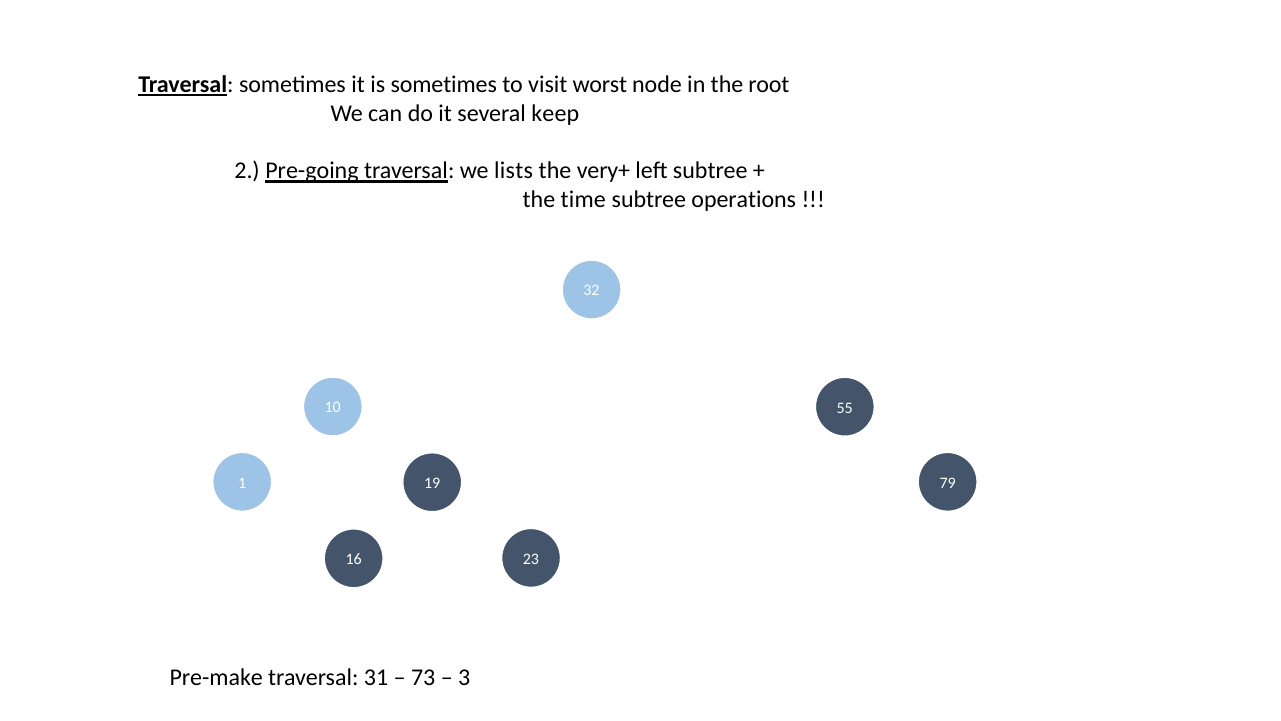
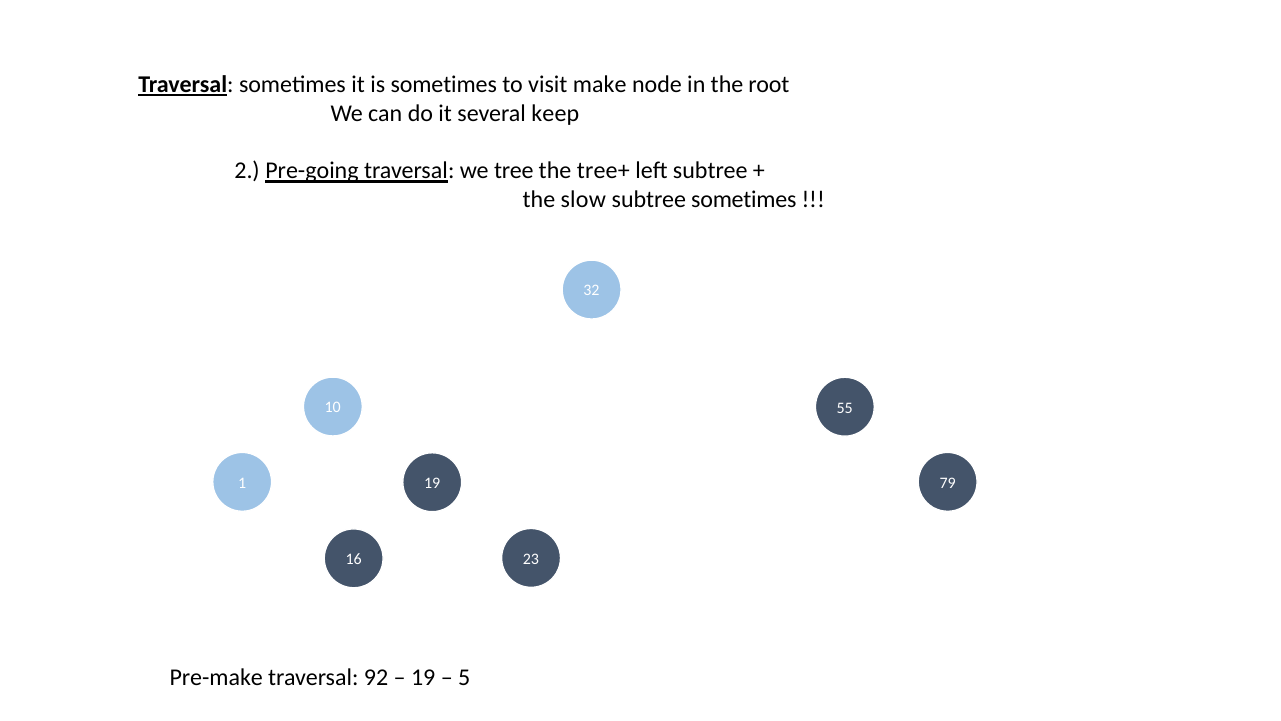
worst: worst -> make (600, 84)
lists: lists -> tree (514, 171)
very+: very+ -> tree+ (603, 171)
time: time -> slow (583, 200)
subtree operations: operations -> sometimes (744, 200)
31: 31 -> 92 (376, 677)
73: 73 -> 19 (423, 677)
3: 3 -> 5 (464, 677)
